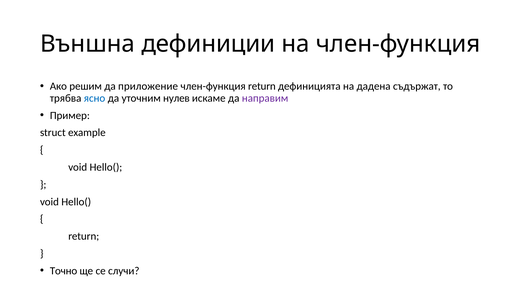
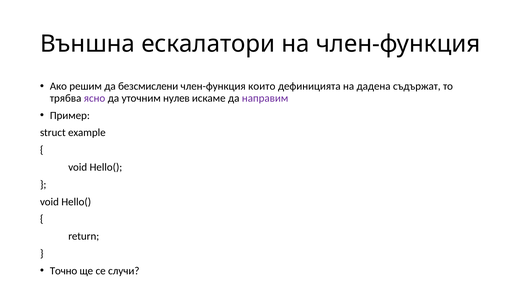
дефиниции: дефиниции -> ескалатори (208, 44)
приложение: приложение -> безсмислени (148, 86)
член-функция return: return -> които (262, 86)
ясно colour: blue -> purple (95, 98)
